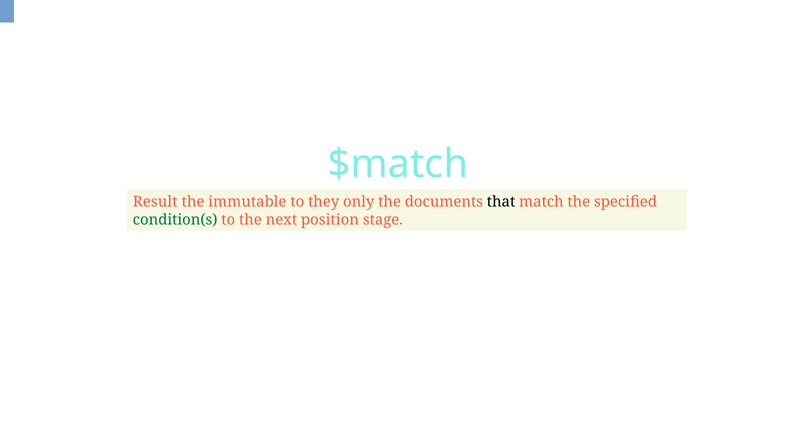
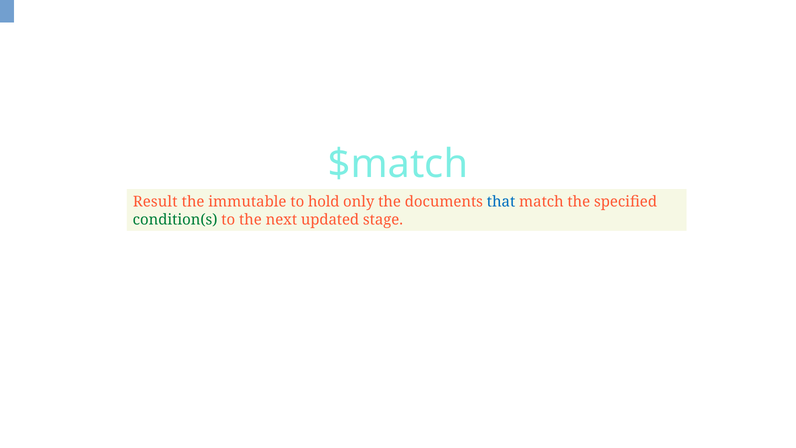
they: they -> hold (324, 202)
that colour: black -> blue (501, 202)
position: position -> updated (330, 220)
